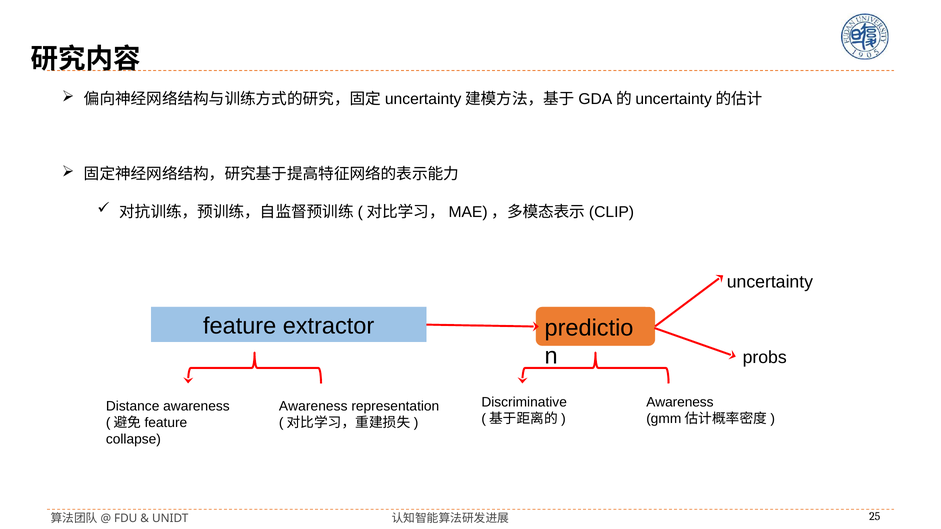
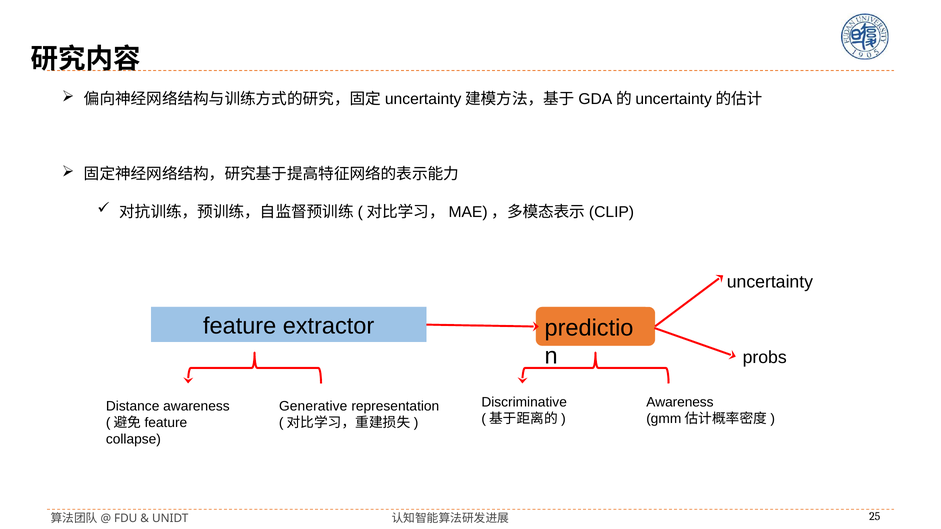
Awareness: Awareness -> Generative (313, 406)
